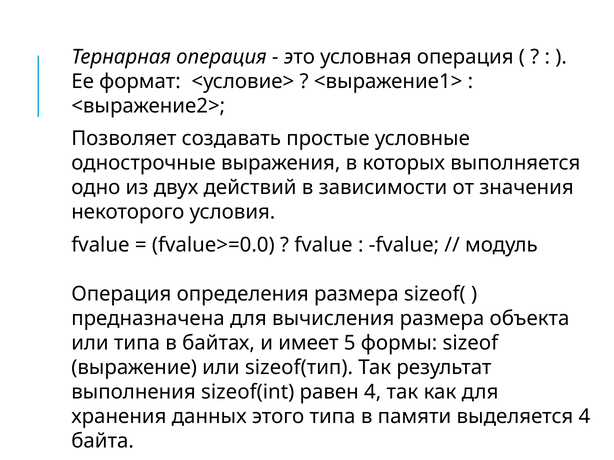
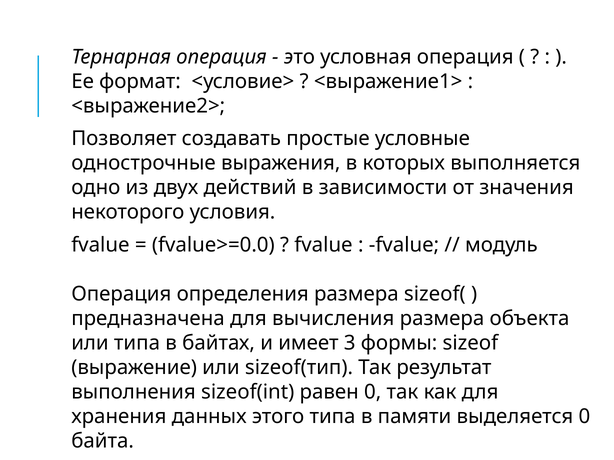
5: 5 -> 3 (350, 343)
равен 4: 4 -> 0 (373, 393)
выделяется 4: 4 -> 0 (584, 417)
